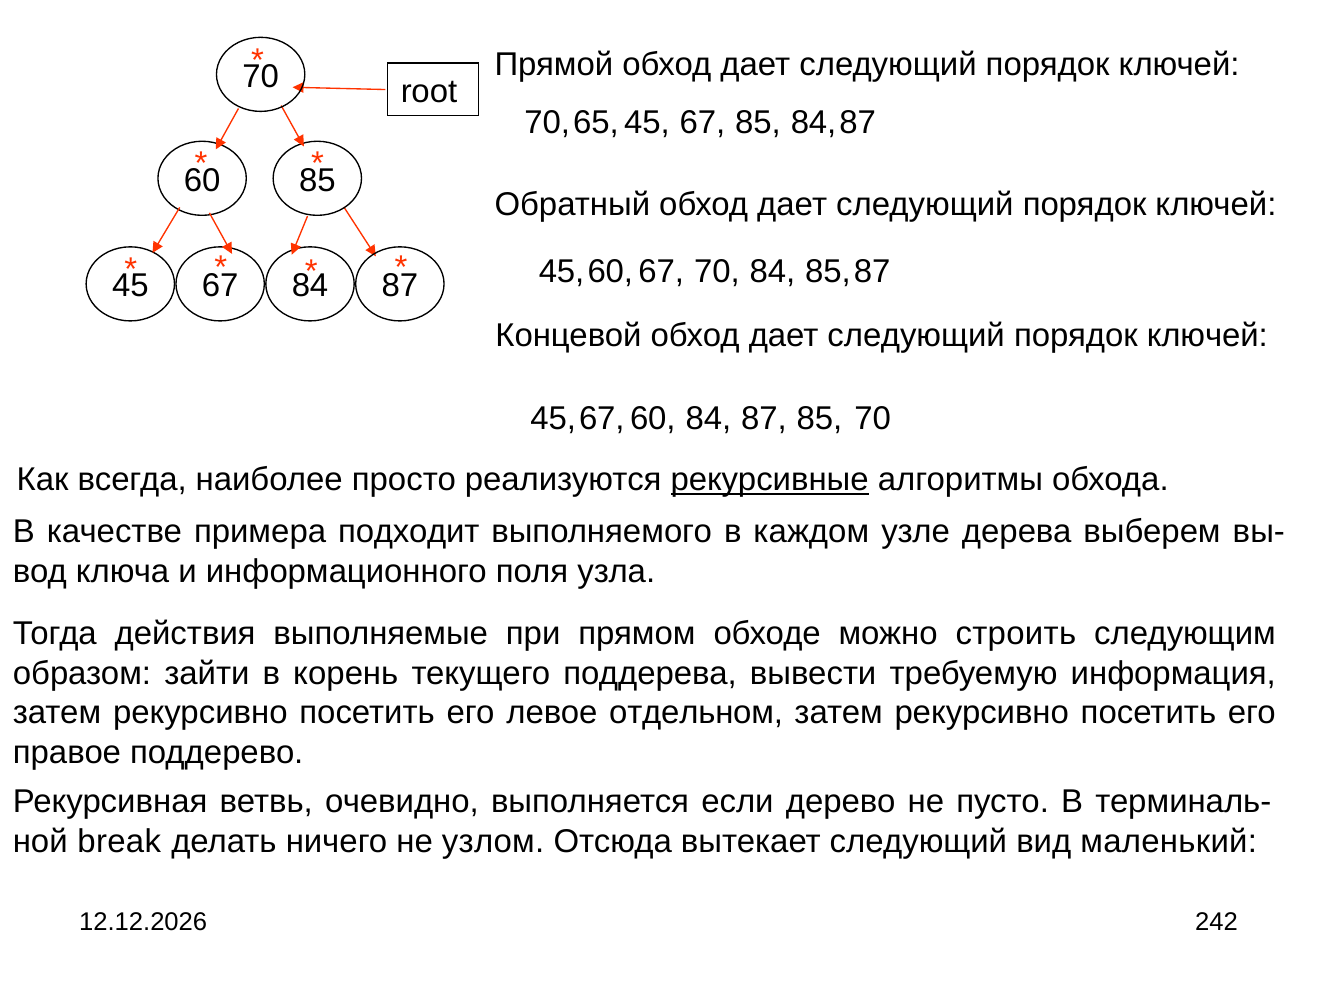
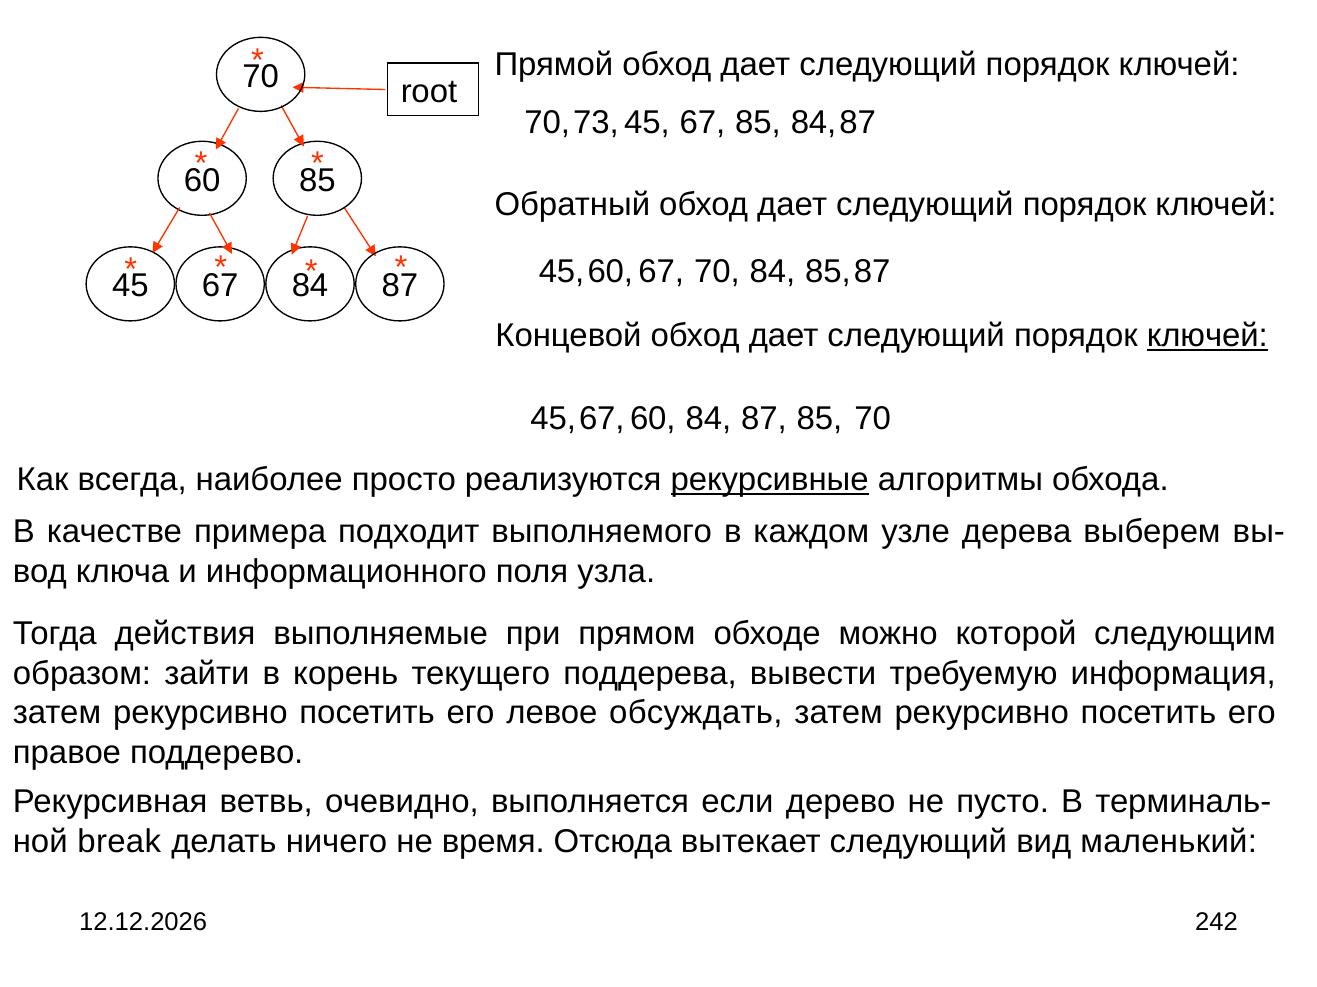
65: 65 -> 73 (596, 122)
ключей underline: none -> present (1207, 336)
строить: строить -> которой (1016, 635)
отдельном: отдельном -> обсуждать (696, 714)
узлом: узлом -> время (493, 842)
